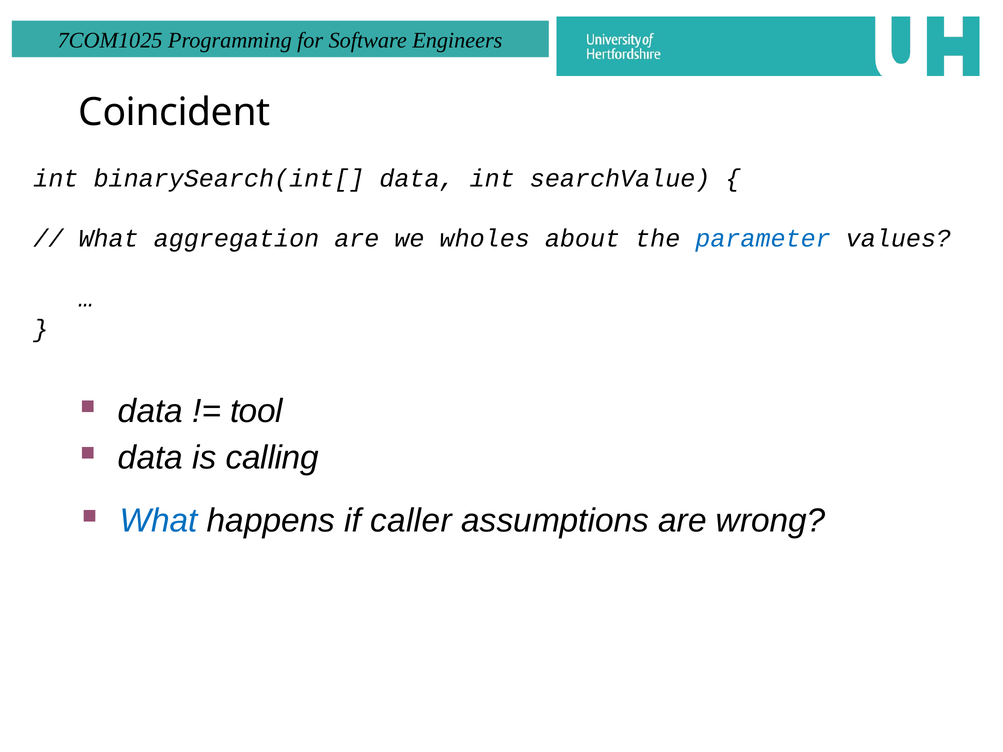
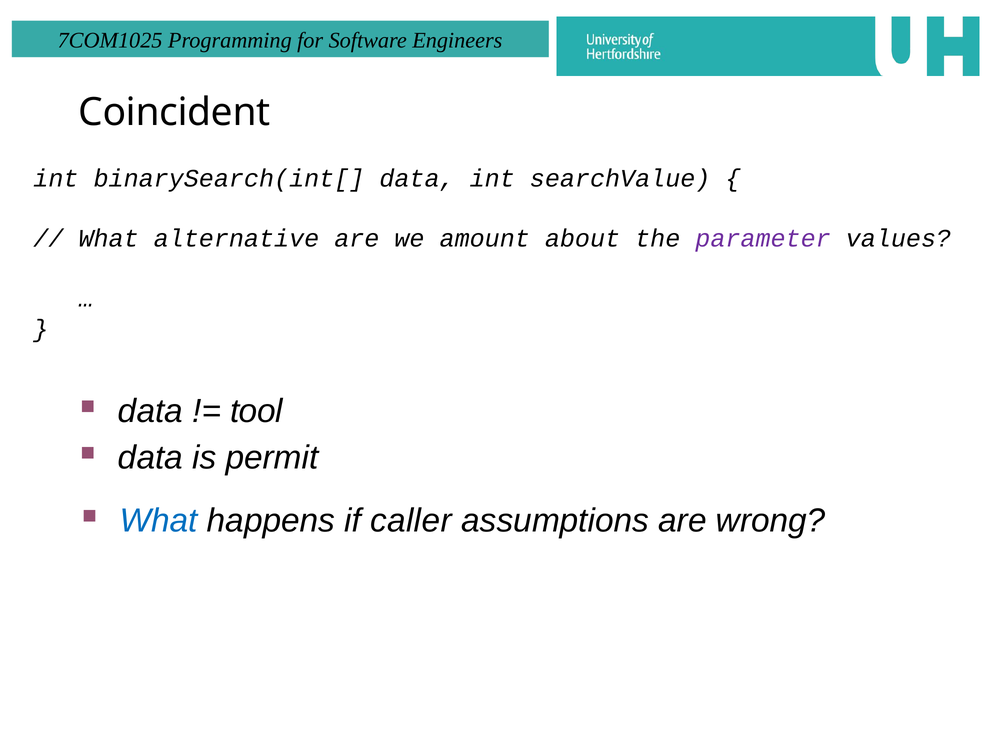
aggregation: aggregation -> alternative (236, 239)
wholes: wholes -> amount (485, 239)
parameter colour: blue -> purple (763, 239)
calling: calling -> permit (272, 458)
